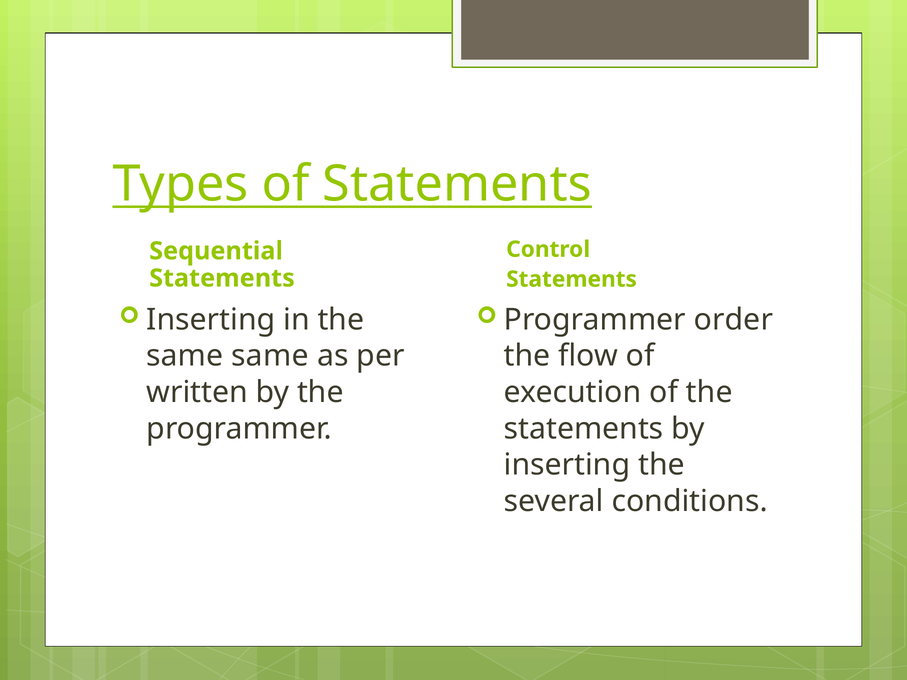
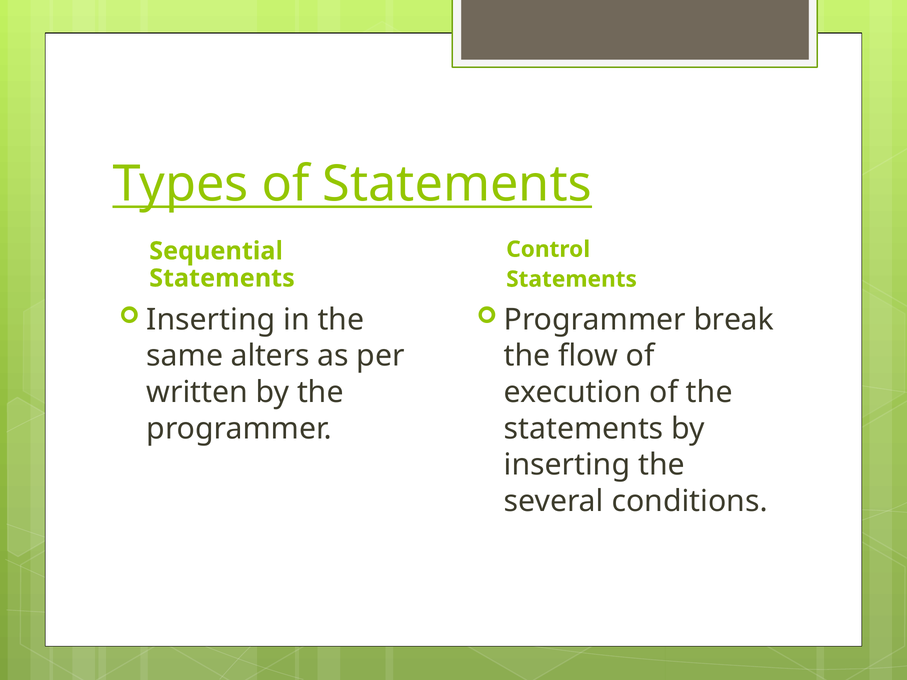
order: order -> break (734, 320)
same same: same -> alters (270, 356)
